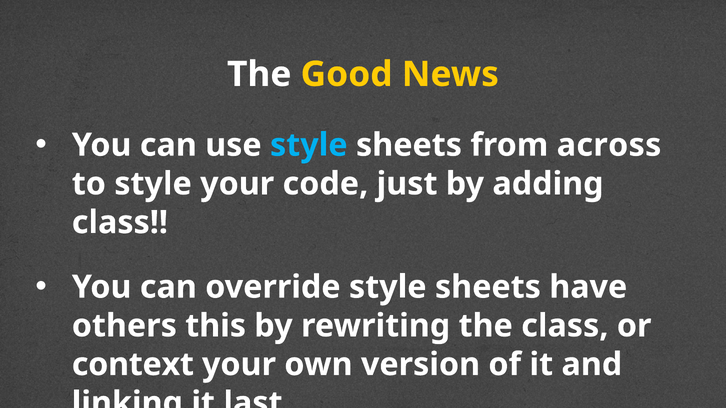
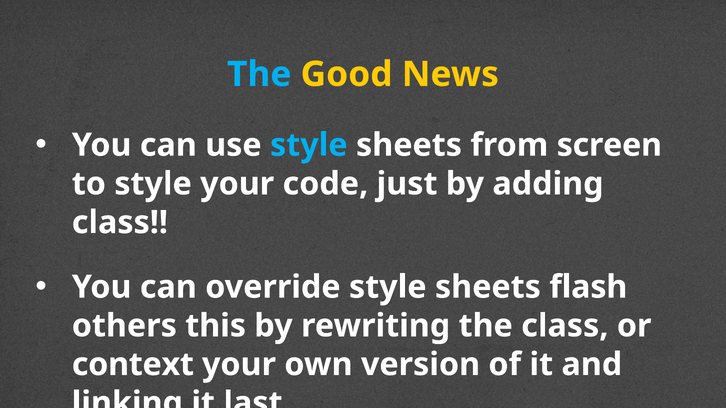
The colour: white -> light blue (259, 74)
across: across -> screen (609, 145)
have: have -> flash (588, 287)
